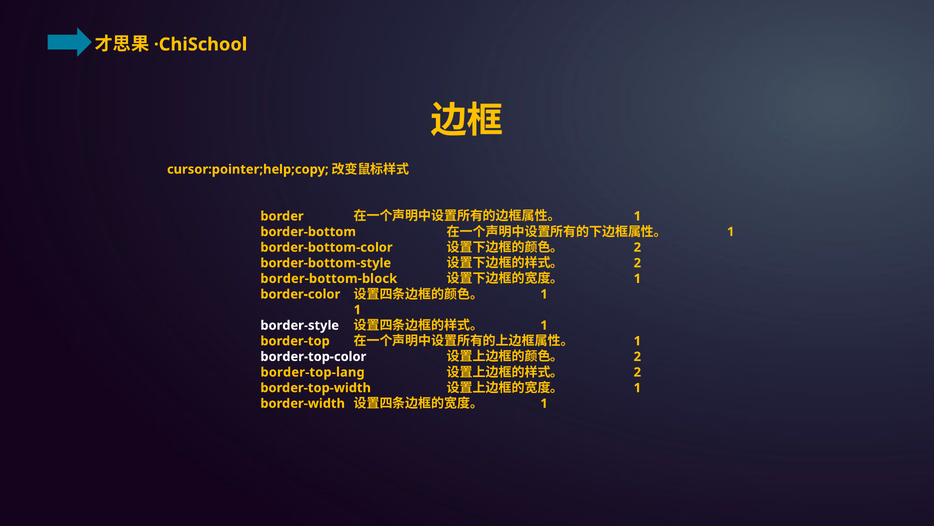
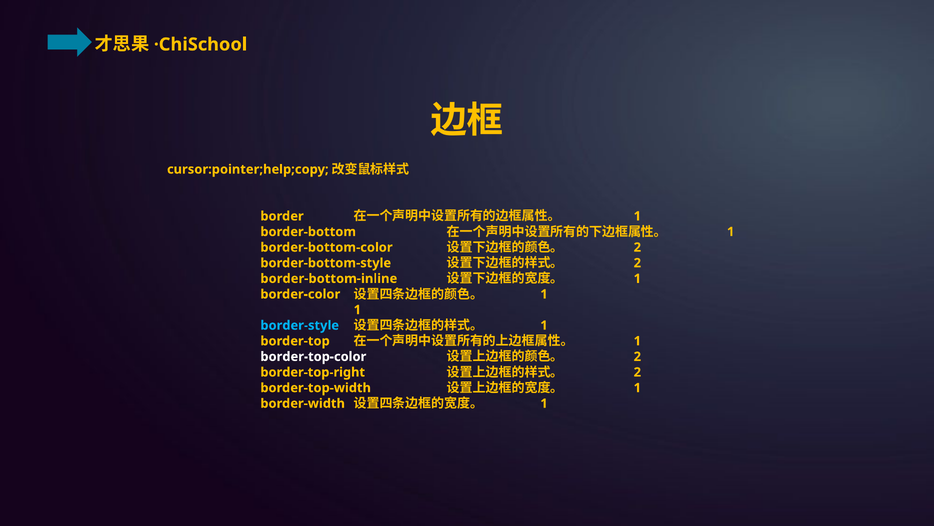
border-bottom-block: border-bottom-block -> border-bottom-inline (329, 278)
border-style colour: white -> light blue (300, 325)
border-top-lang: border-top-lang -> border-top-right (313, 372)
